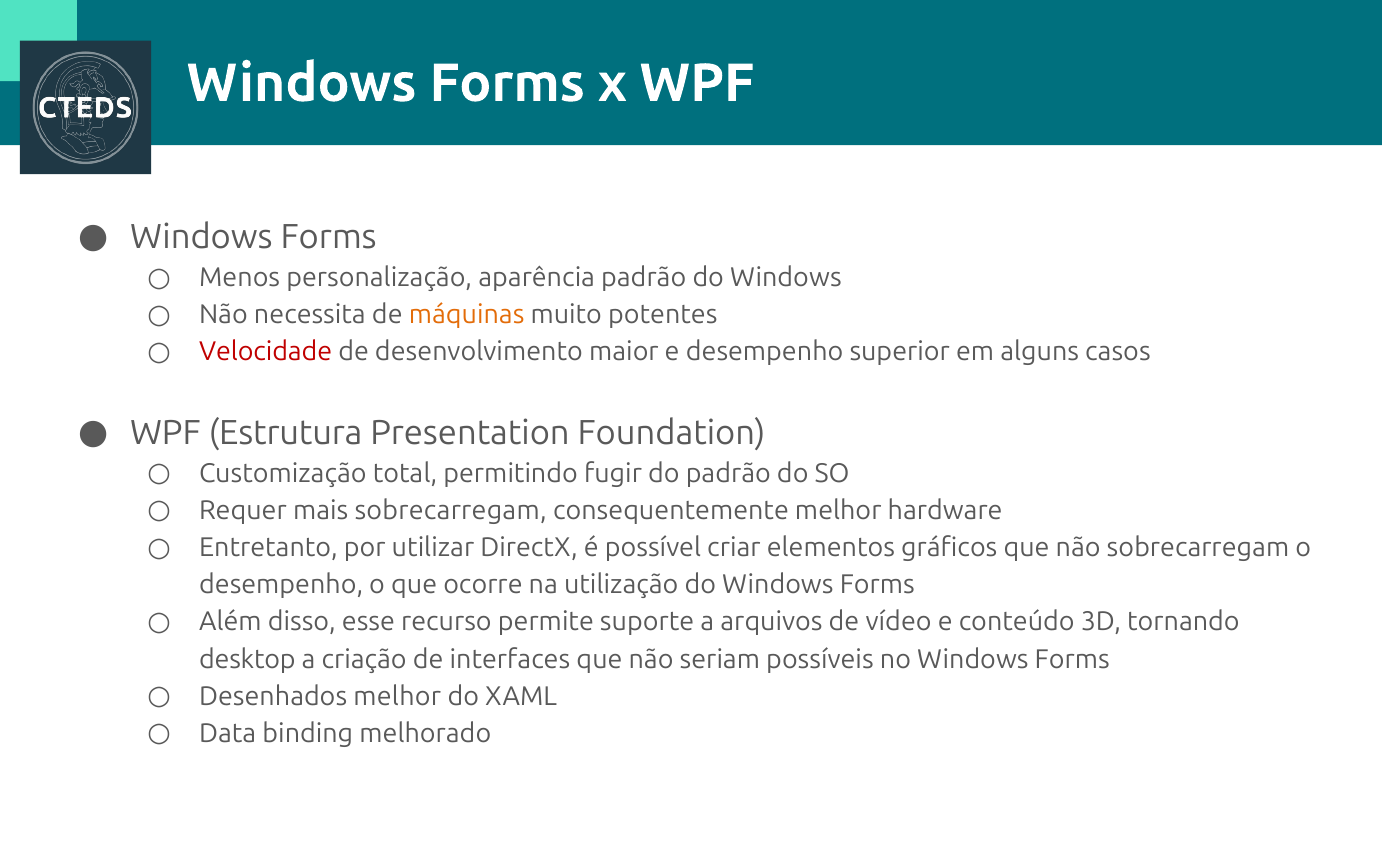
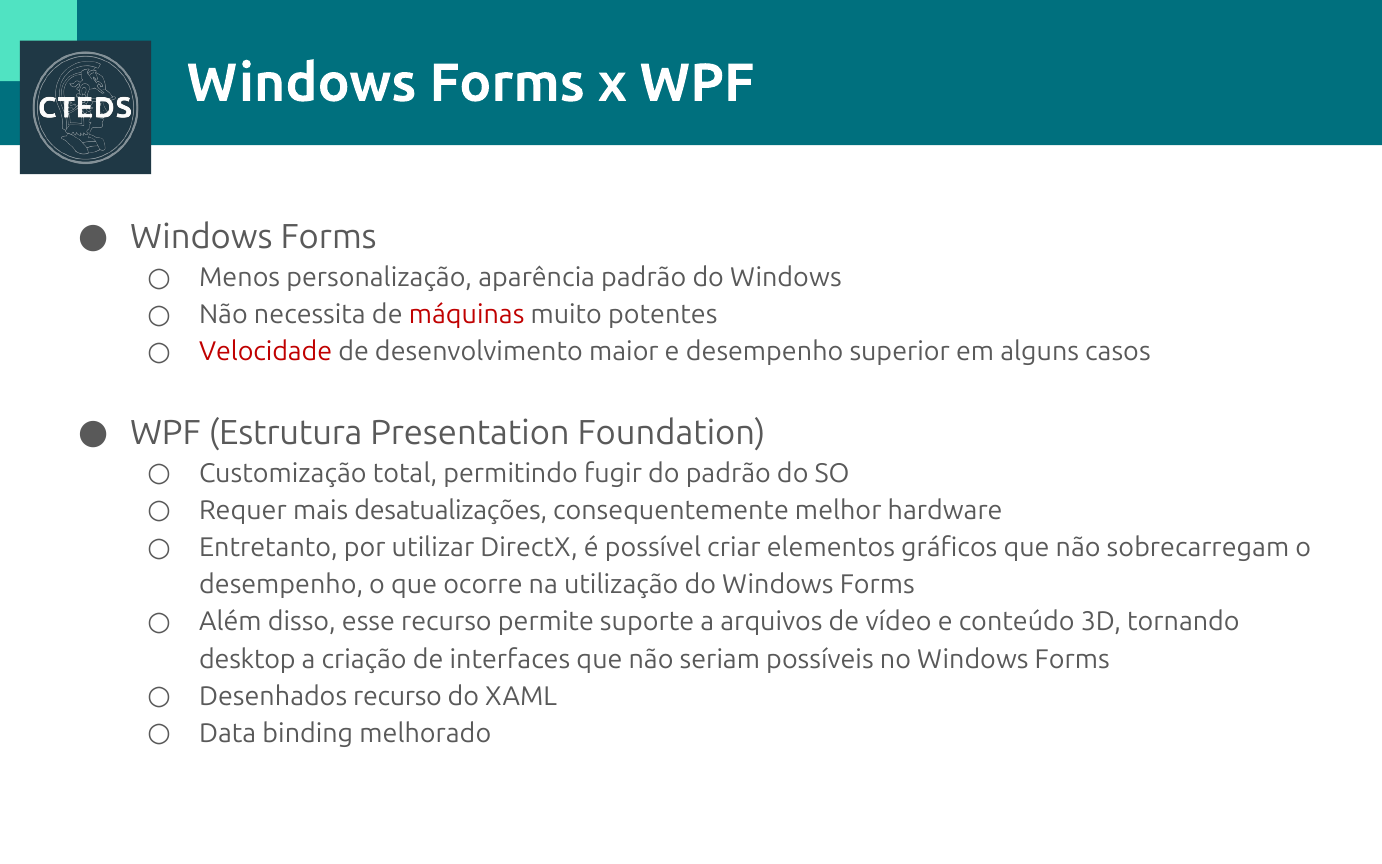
máquinas colour: orange -> red (467, 315)
mais sobrecarregam: sobrecarregam -> desatualizações (451, 511)
Desenhados melhor: melhor -> recurso (397, 696)
